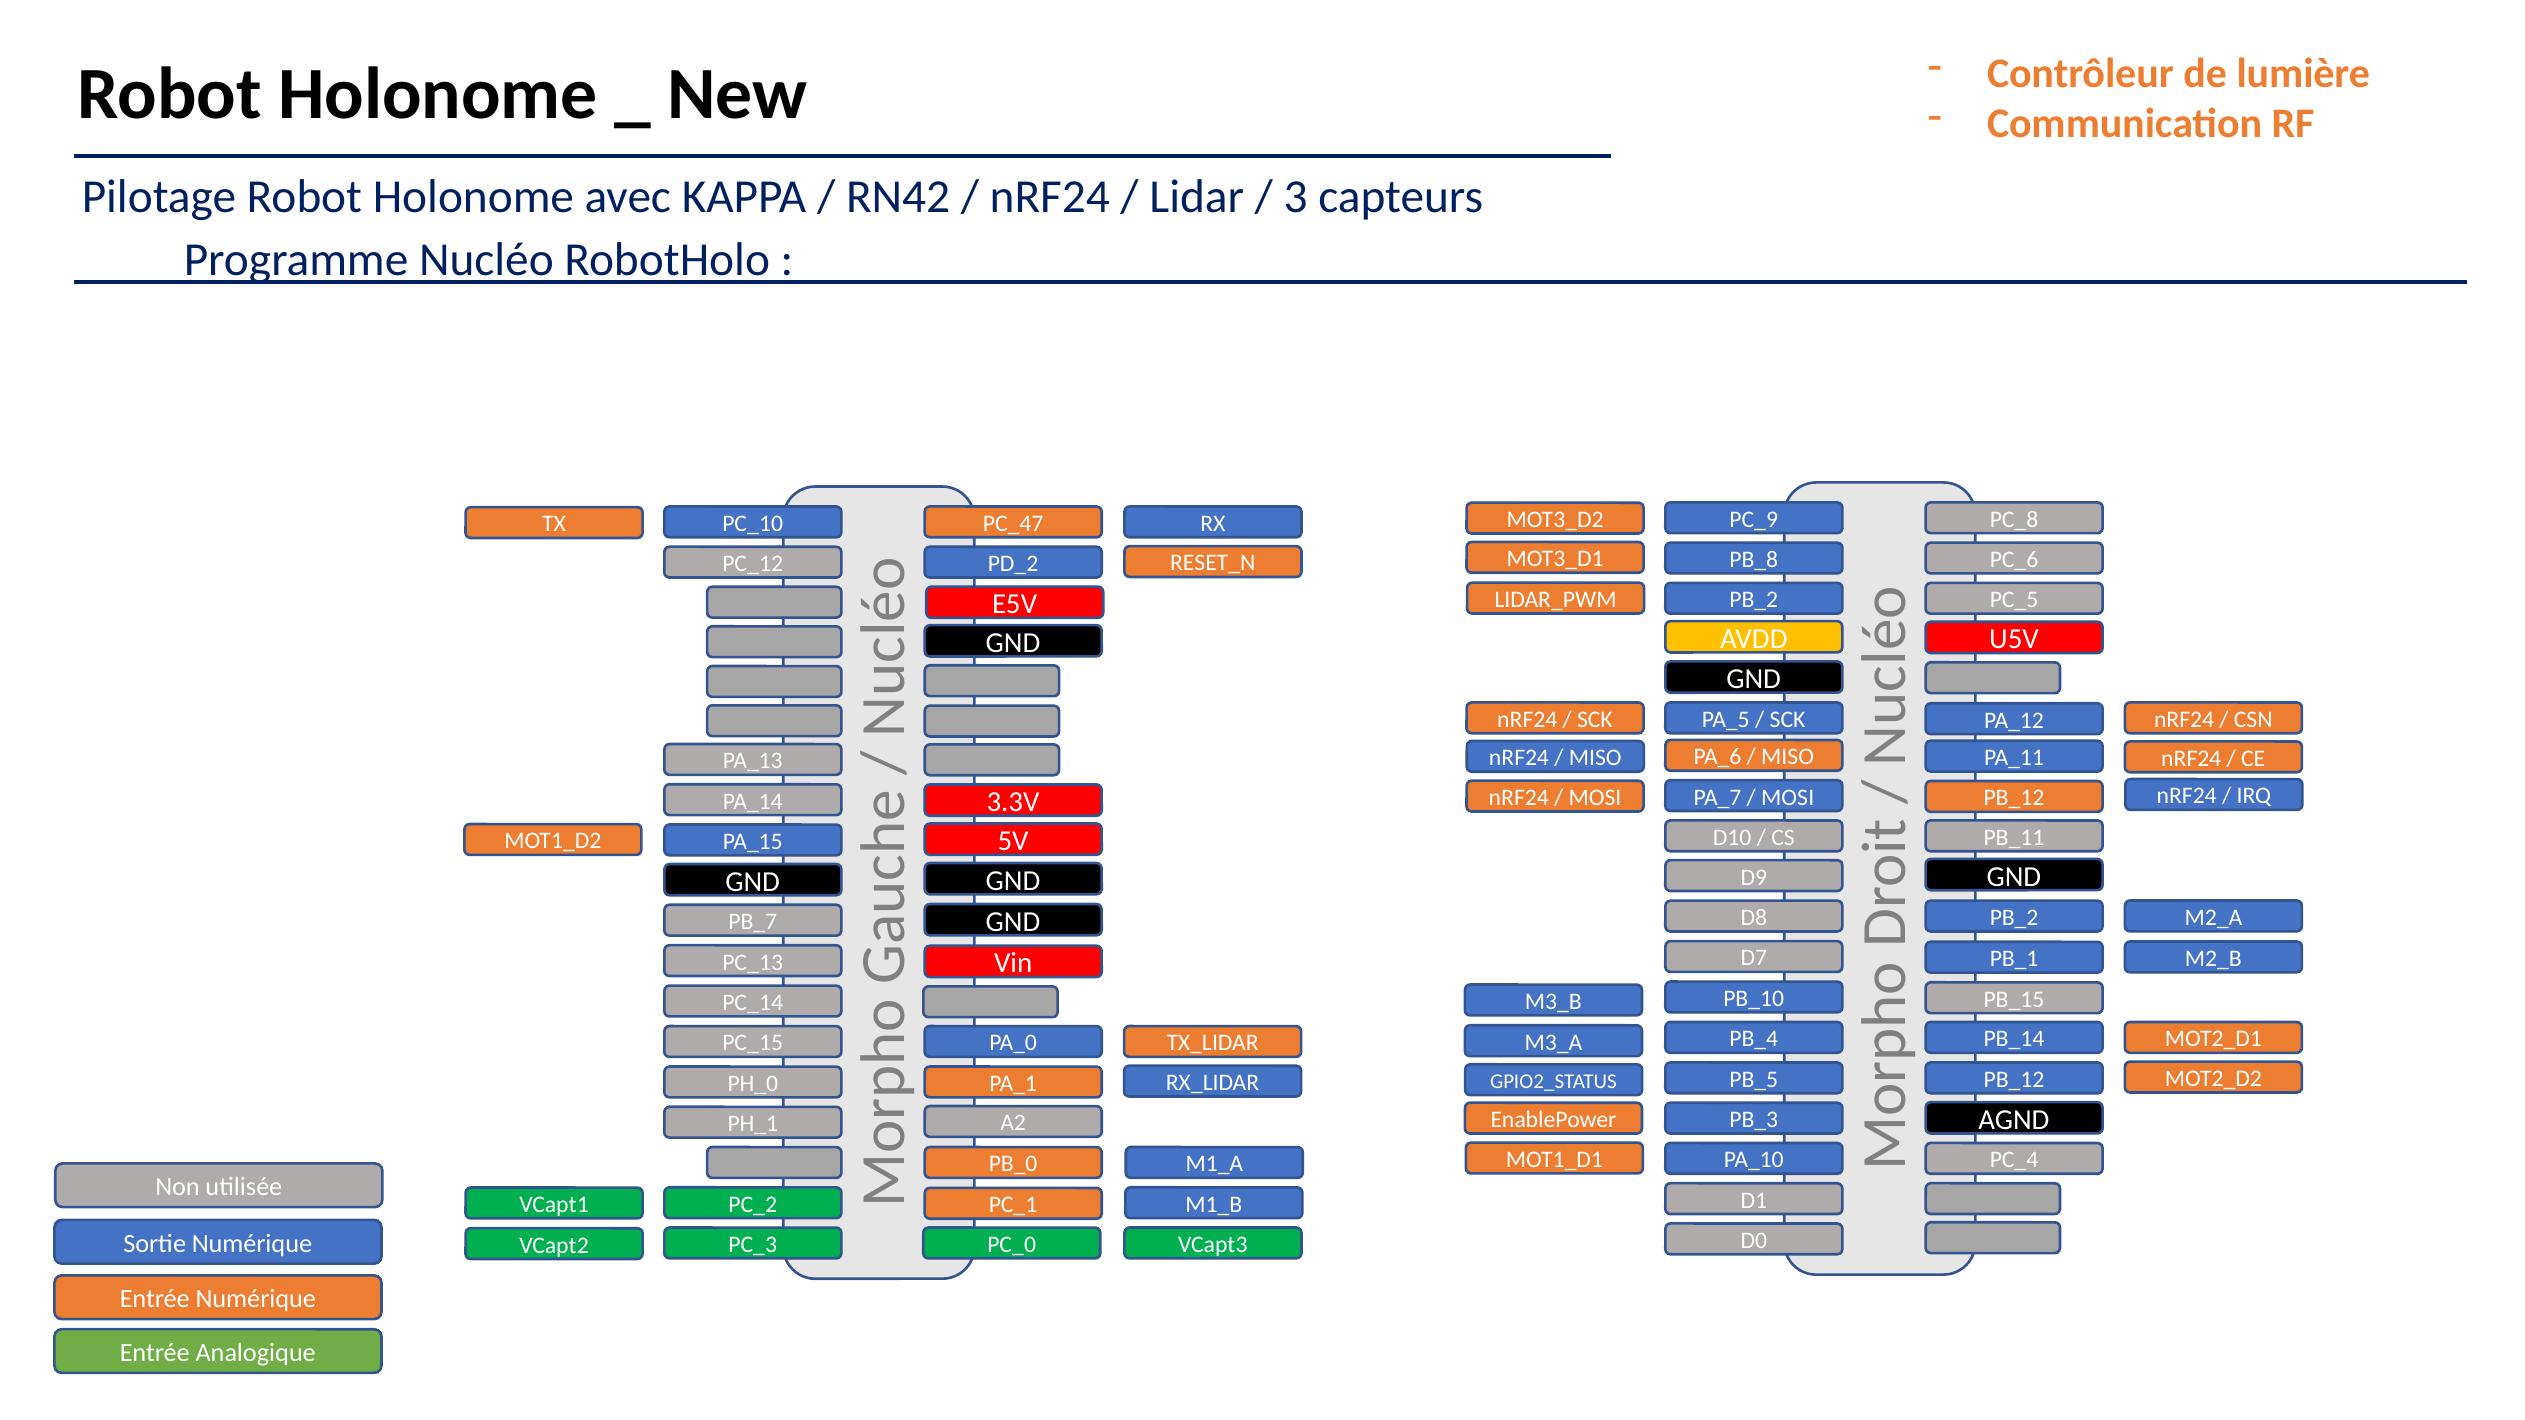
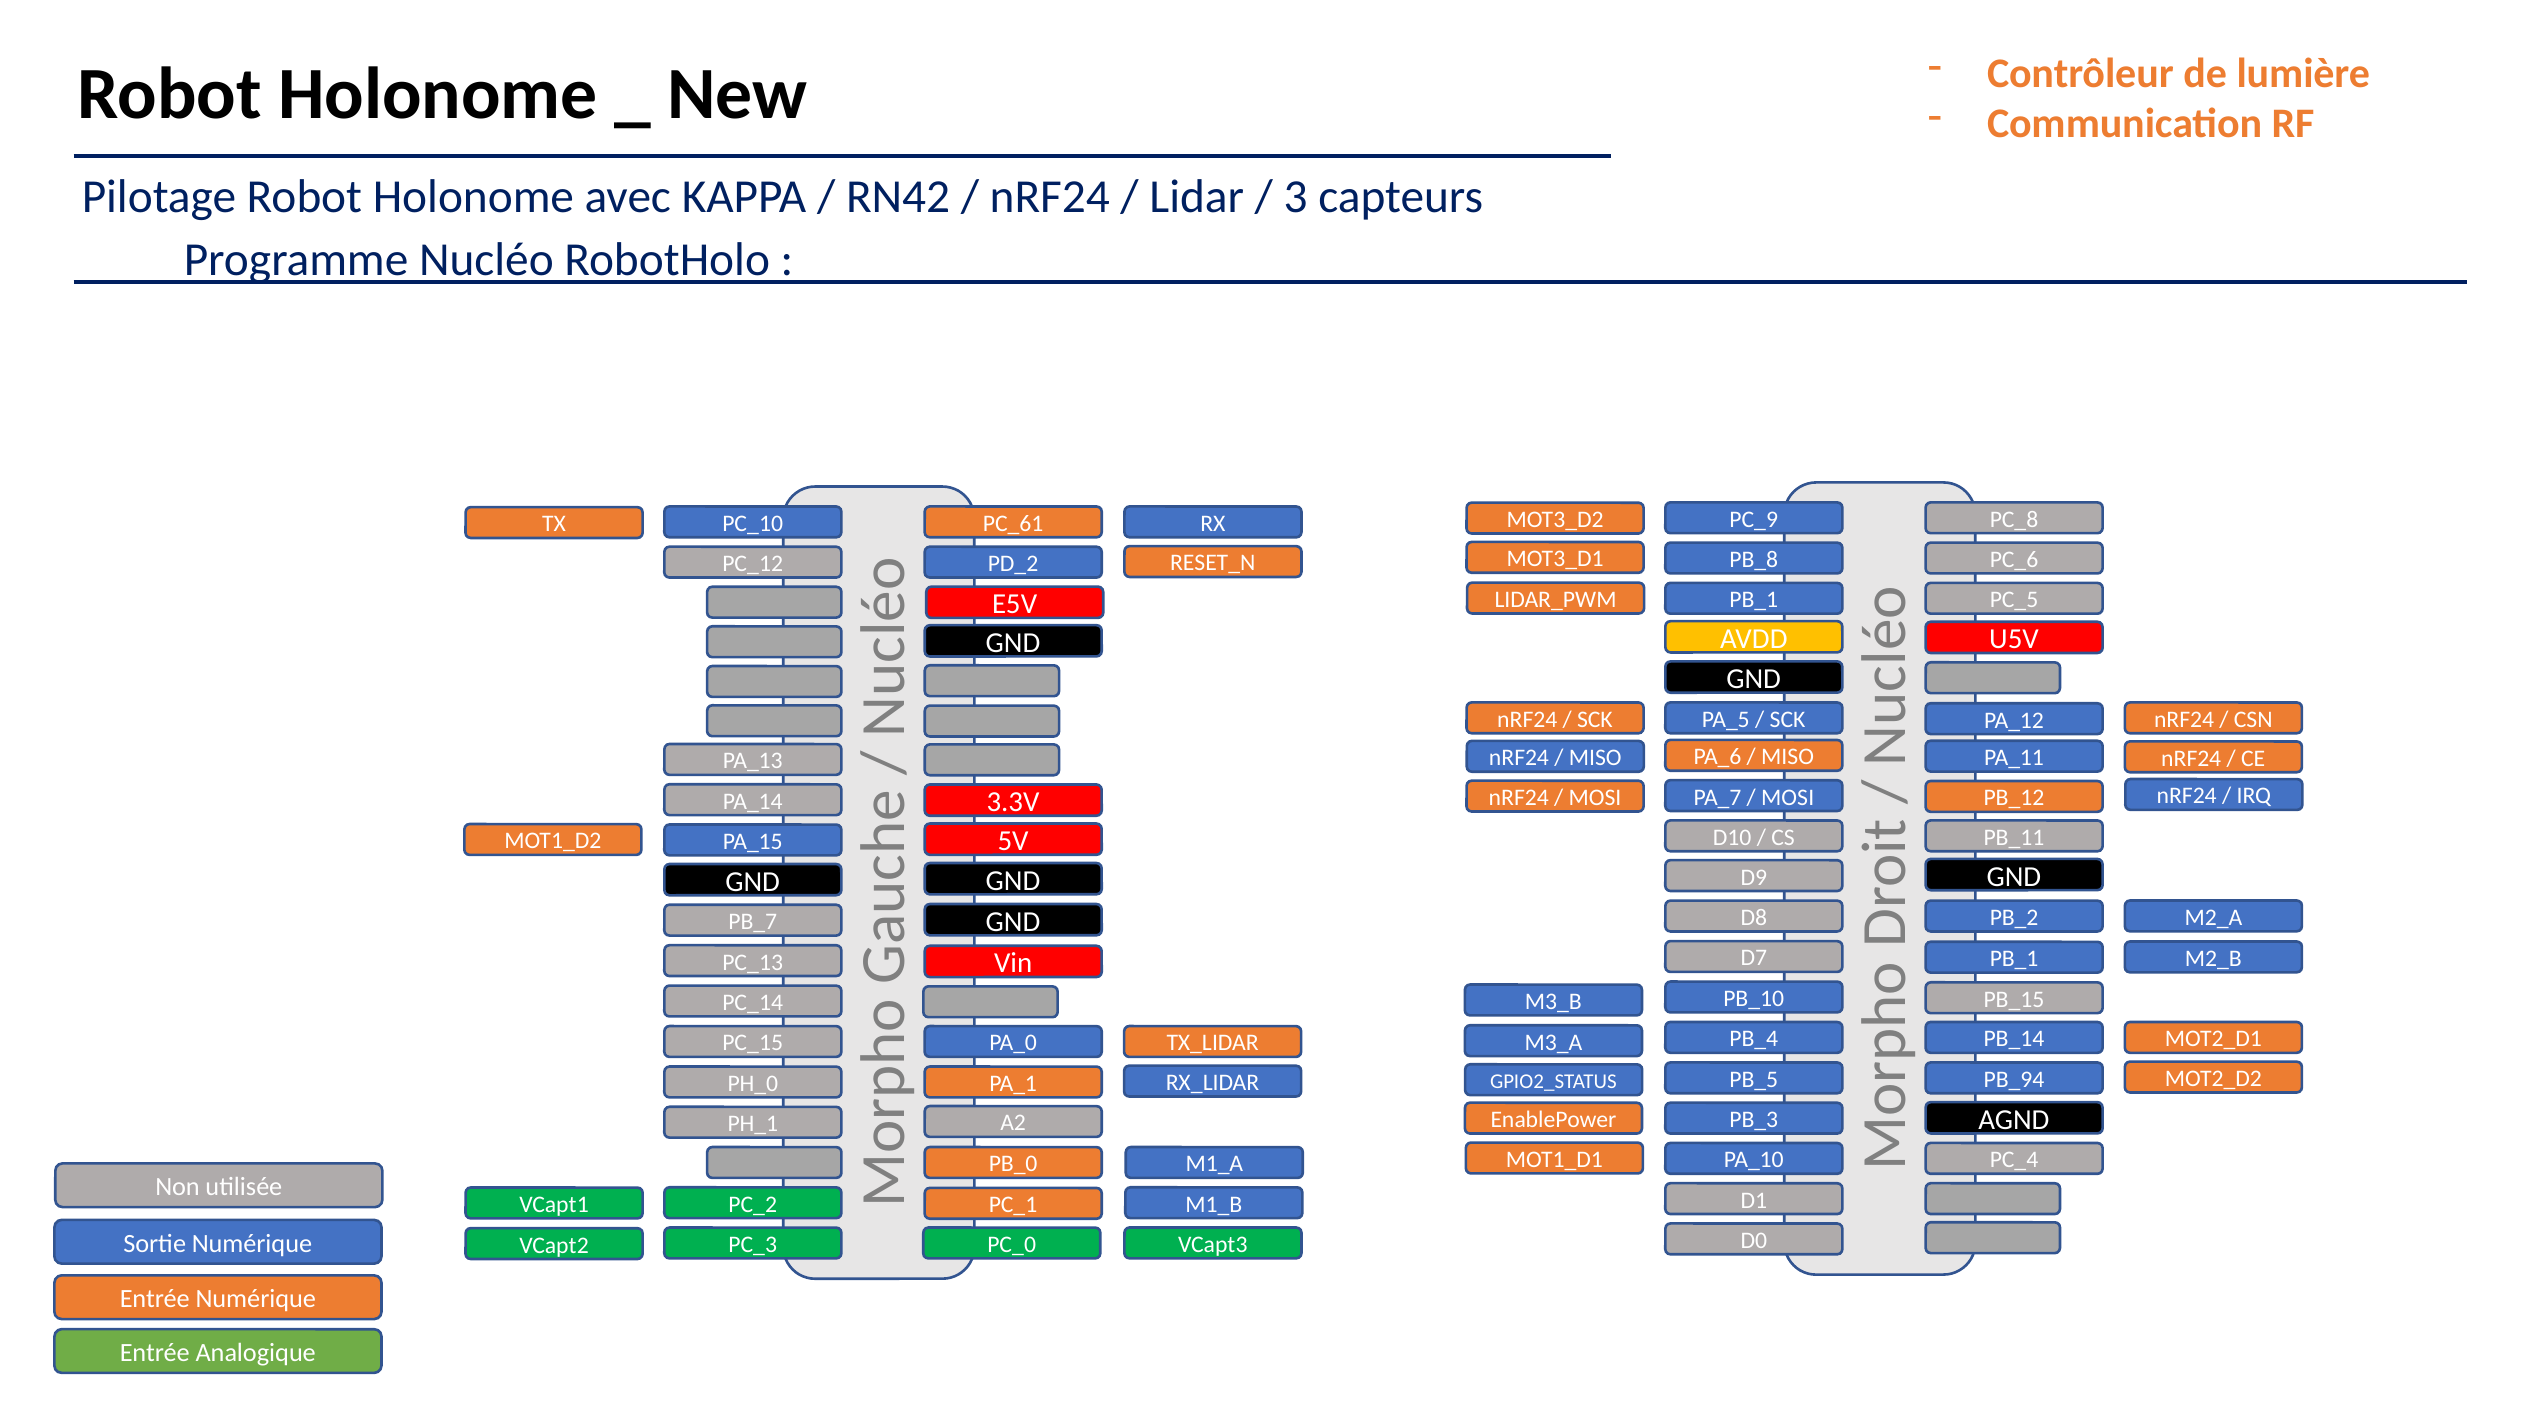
PC_47: PC_47 -> PC_61 (1013, 524)
PB_2: PB_2 -> PB_1 (1754, 600)
PB_5 PB_12: PB_12 -> PB_94 (2014, 1080)
